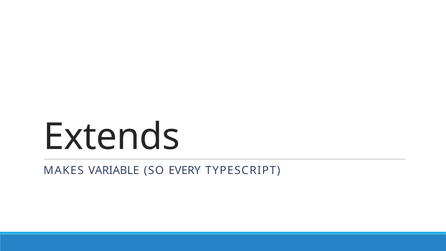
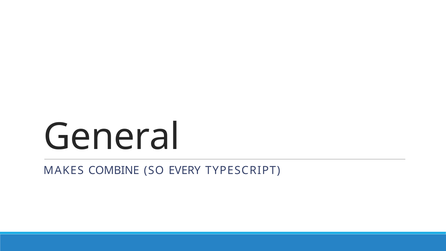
Extends: Extends -> General (112, 137)
VARIABLE: VARIABLE -> COMBINE (114, 171)
